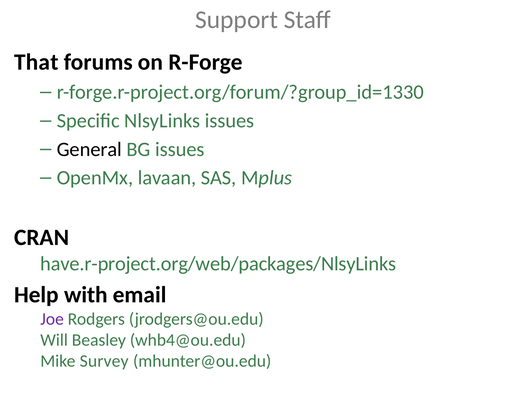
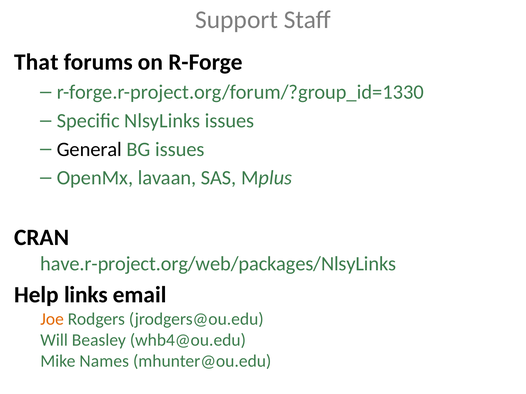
with: with -> links (86, 295)
Joe colour: purple -> orange (52, 319)
Survey: Survey -> Names (104, 361)
